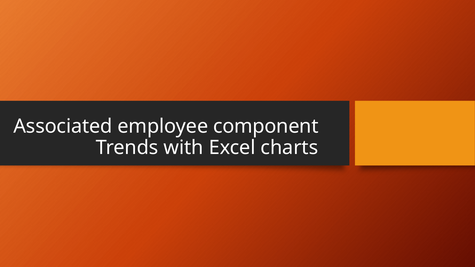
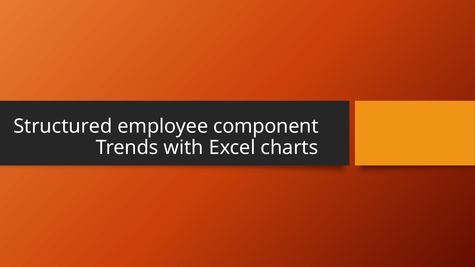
Associated: Associated -> Structured (63, 126)
